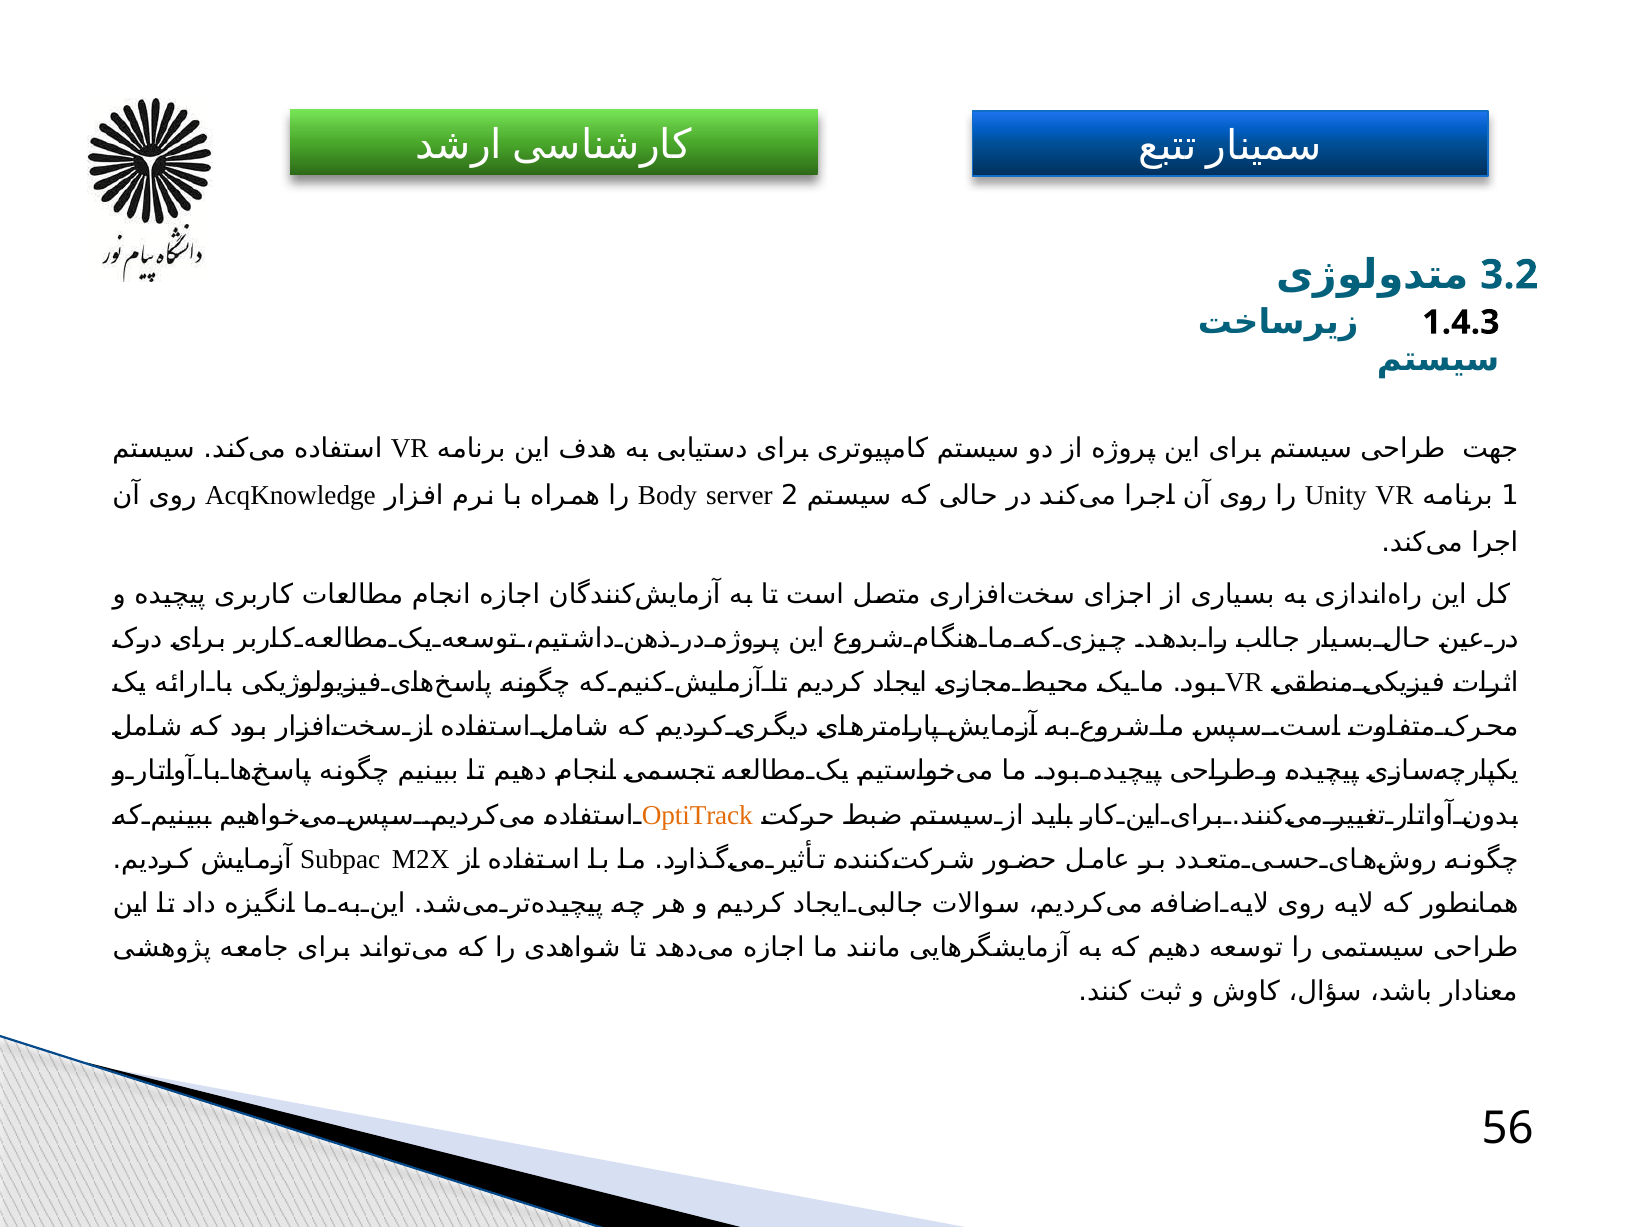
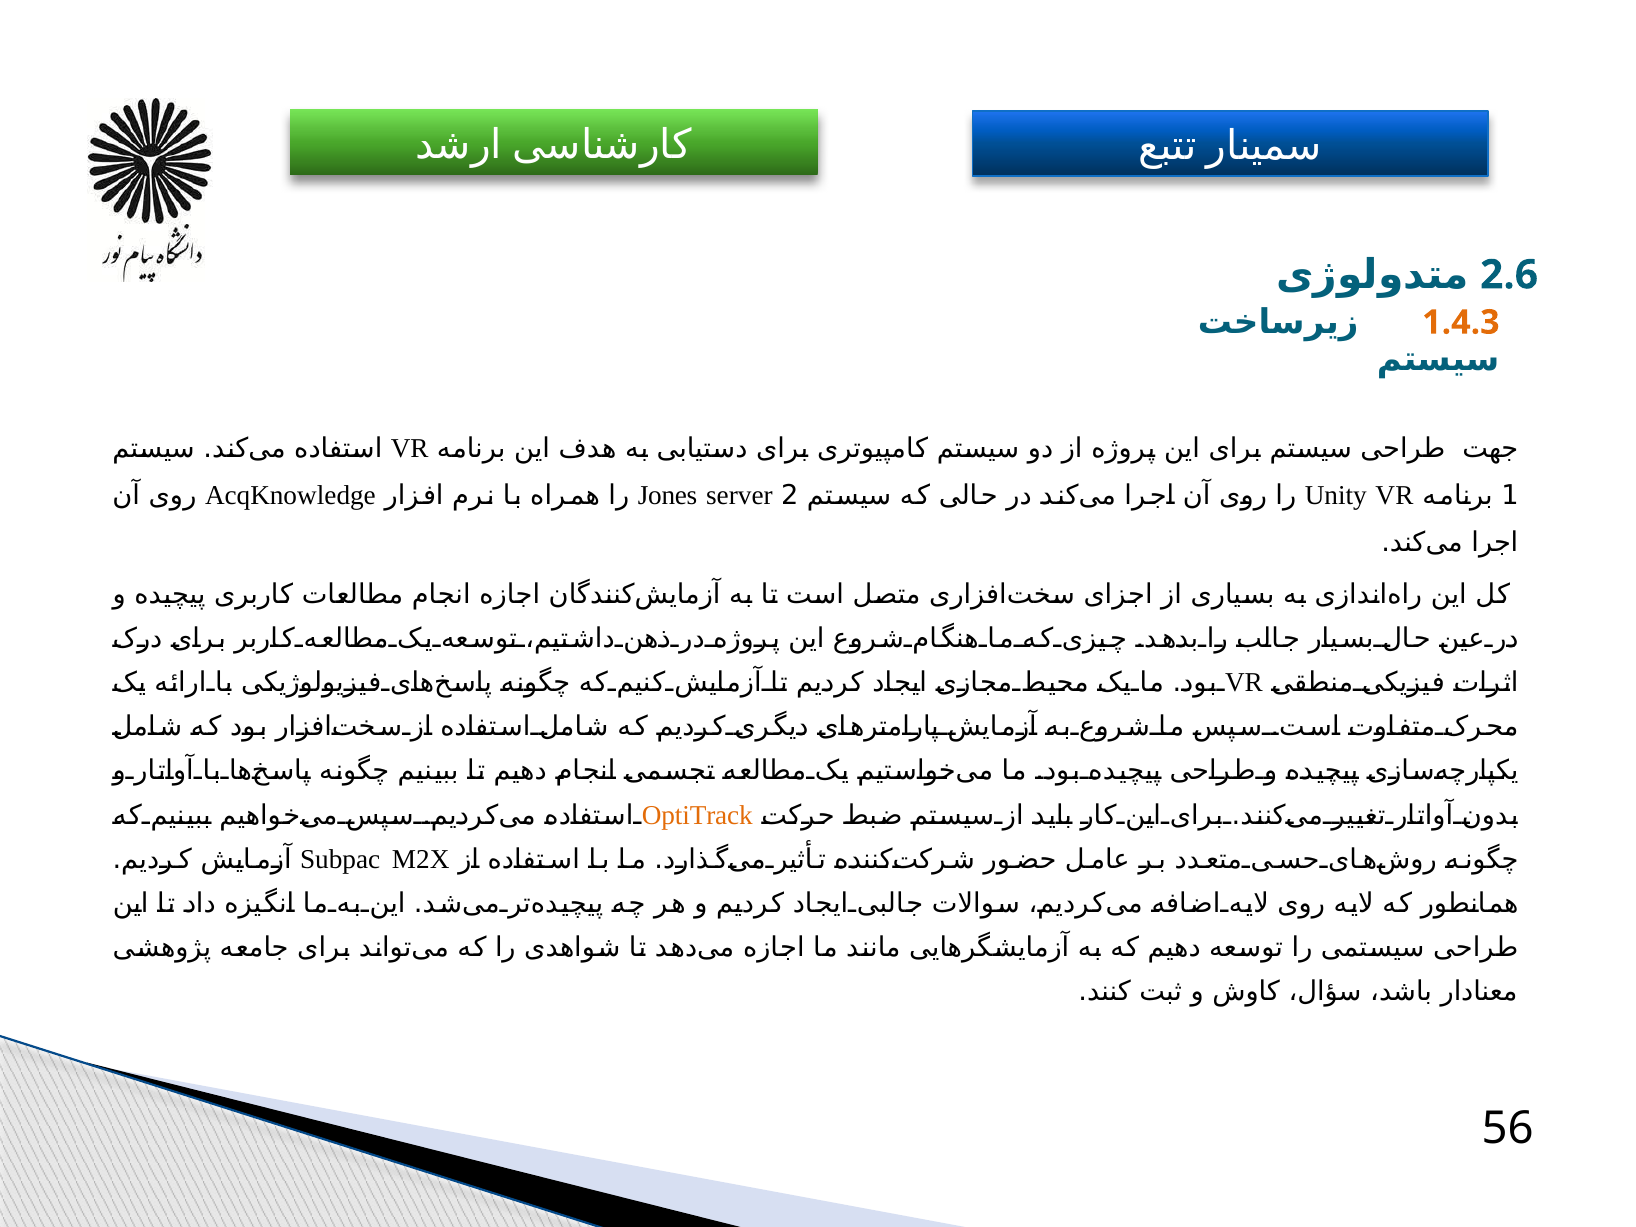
3.2: 3.2 -> 2.6 (1509, 275)
1.4.3 colour: black -> orange (1461, 322)
Body: Body -> Jones (668, 495)
